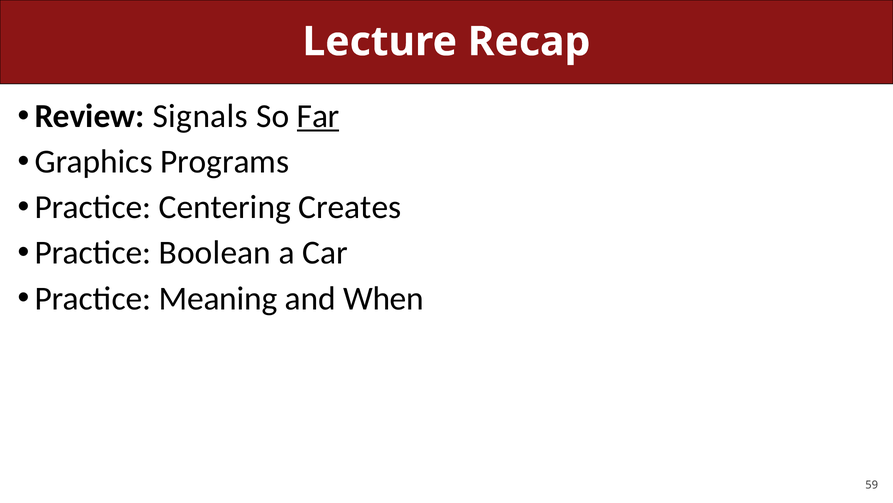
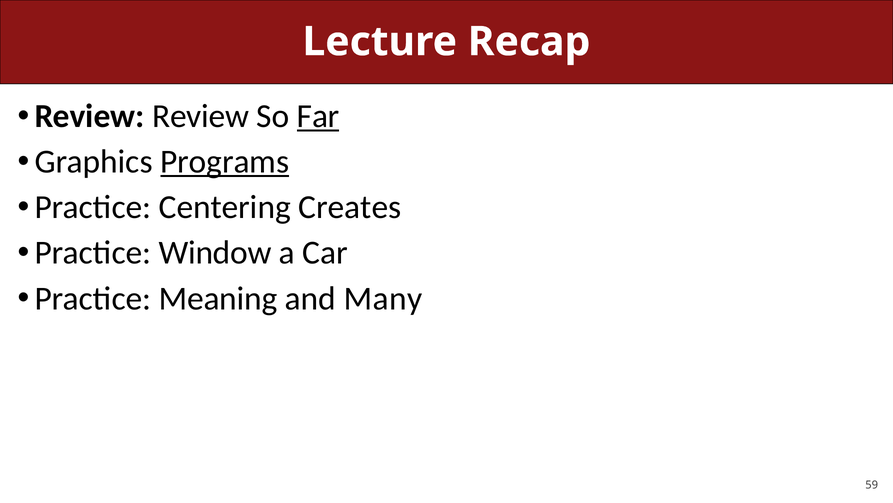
Review Signals: Signals -> Review (201, 116)
Programs underline: none -> present (225, 162)
Boolean: Boolean -> Window (215, 253)
When: When -> Many (383, 298)
